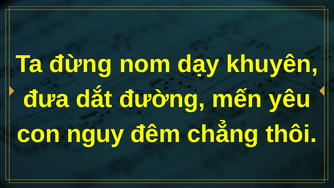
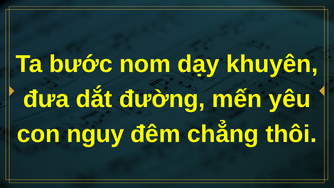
đừng: đừng -> bước (81, 64)
